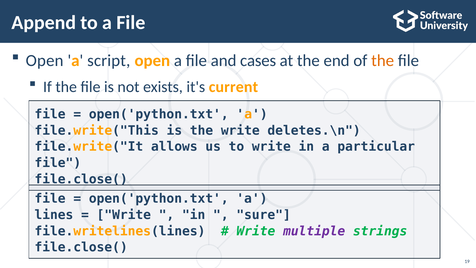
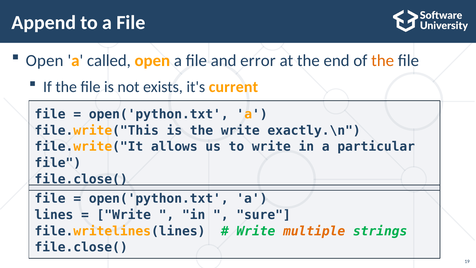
script: script -> called (109, 60)
cases: cases -> error (258, 60)
deletes.\n: deletes.\n -> exactly.\n (314, 130)
multiple colour: purple -> orange (314, 231)
